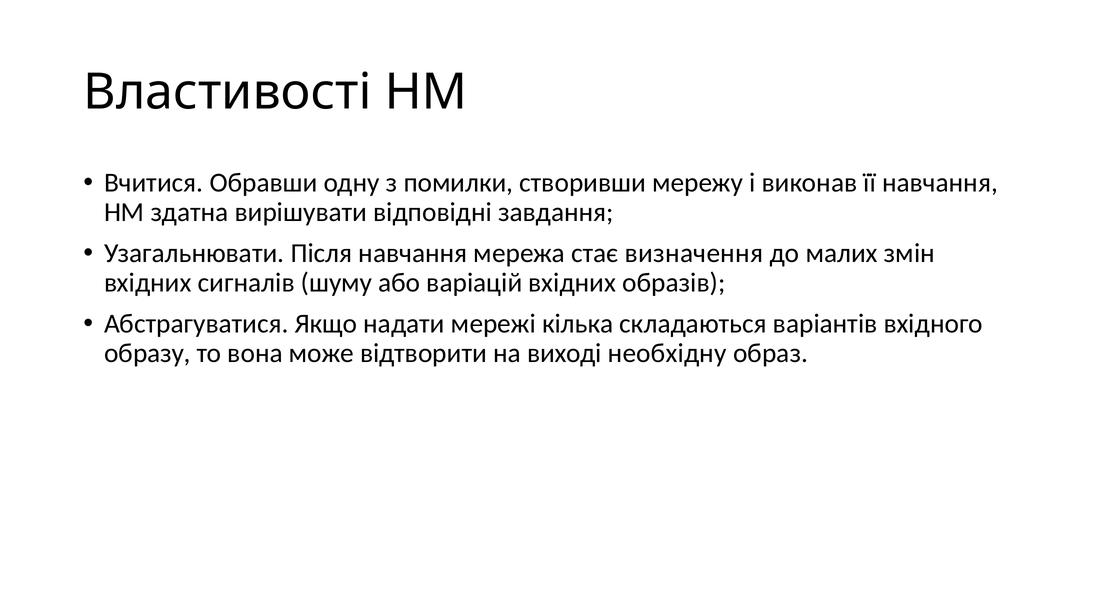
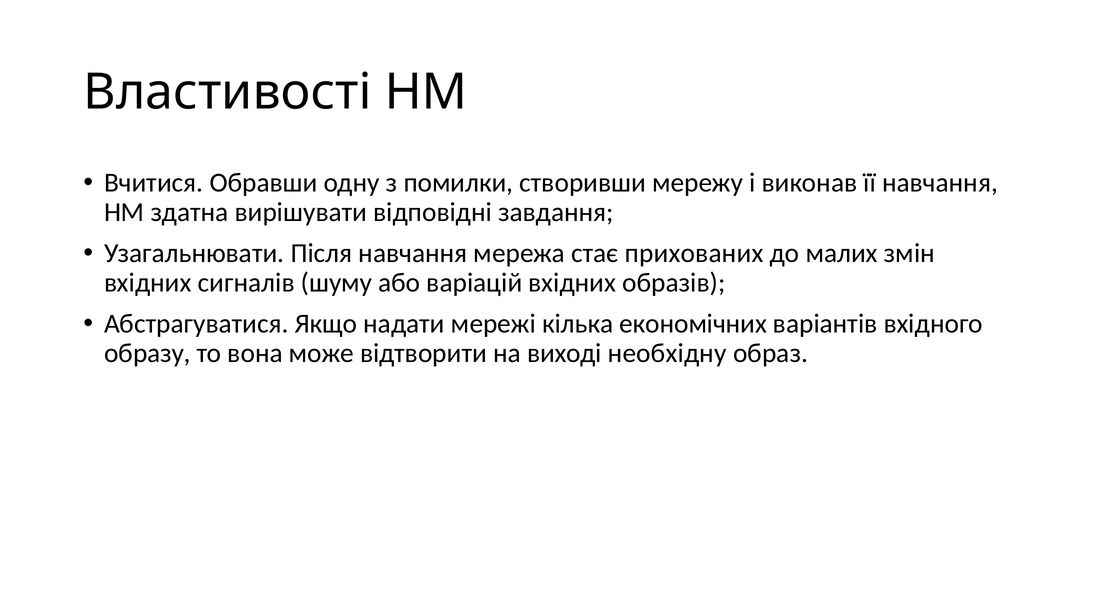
визначення: визначення -> прихованих (694, 253)
складаються: складаються -> економічних (693, 324)
